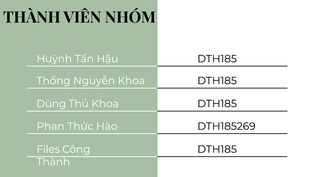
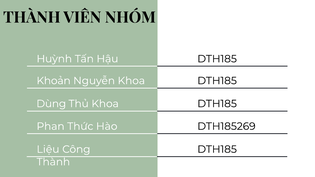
Thống: Thống -> Khoản (54, 81)
Files: Files -> Liệu (48, 149)
